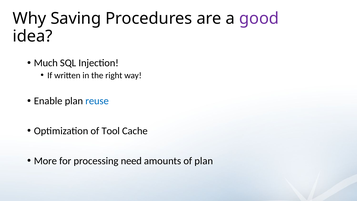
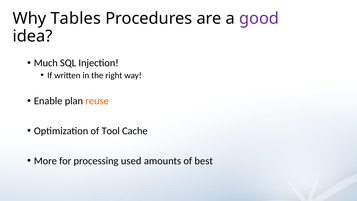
Saving: Saving -> Tables (76, 18)
reuse colour: blue -> orange (97, 101)
need: need -> used (131, 161)
of plan: plan -> best (204, 161)
